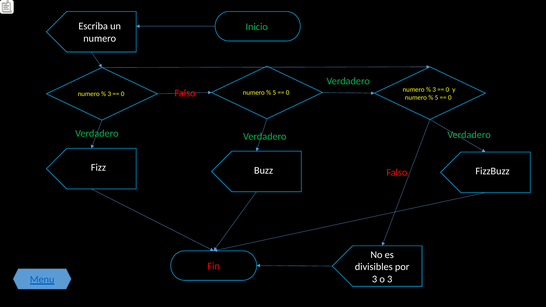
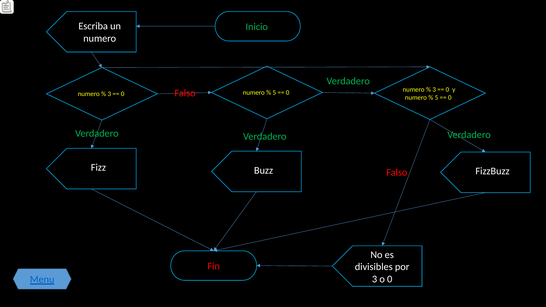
o 3: 3 -> 0 (390, 279)
